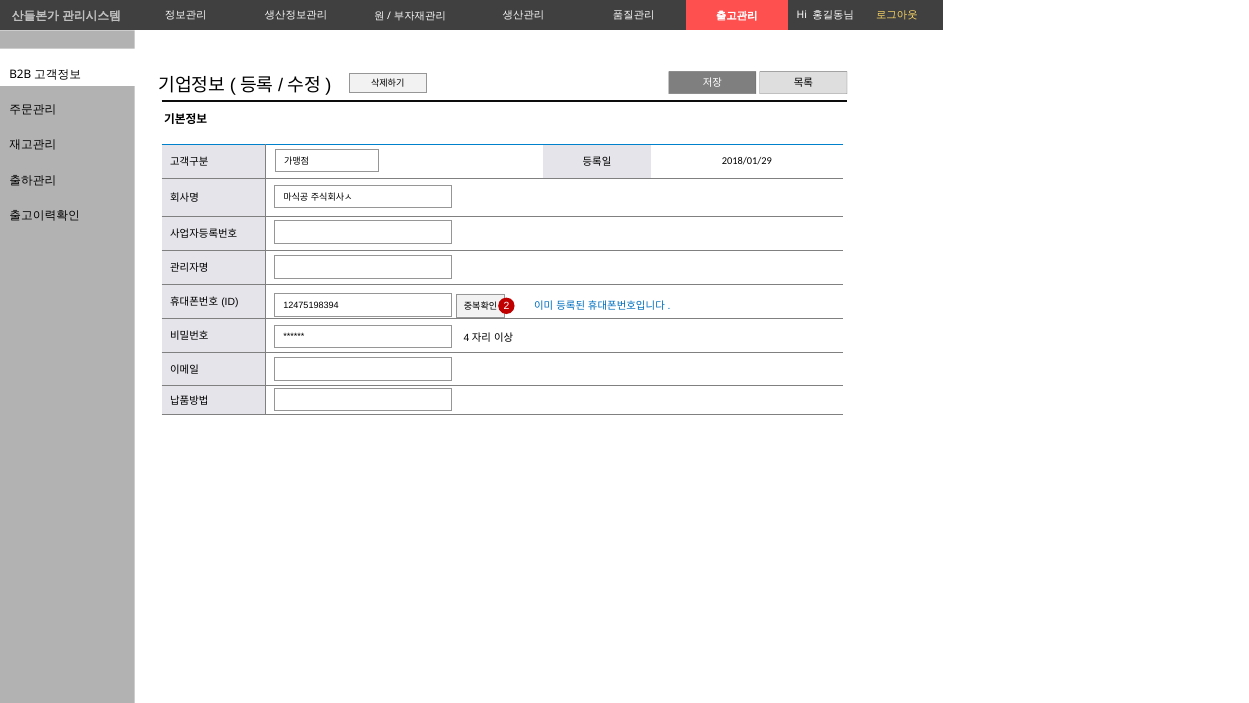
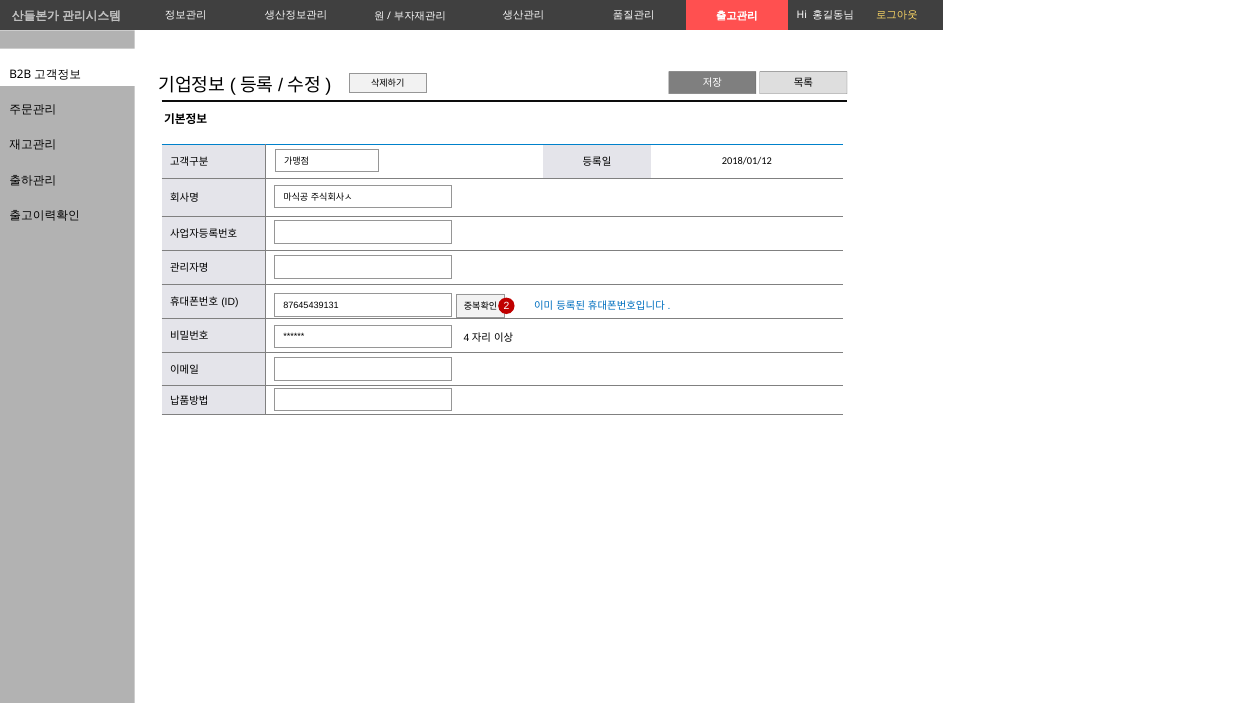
2018/01/29: 2018/01/29 -> 2018/01/12 (747, 161)
12475198394: 12475198394 -> 87645439131 (311, 305)
